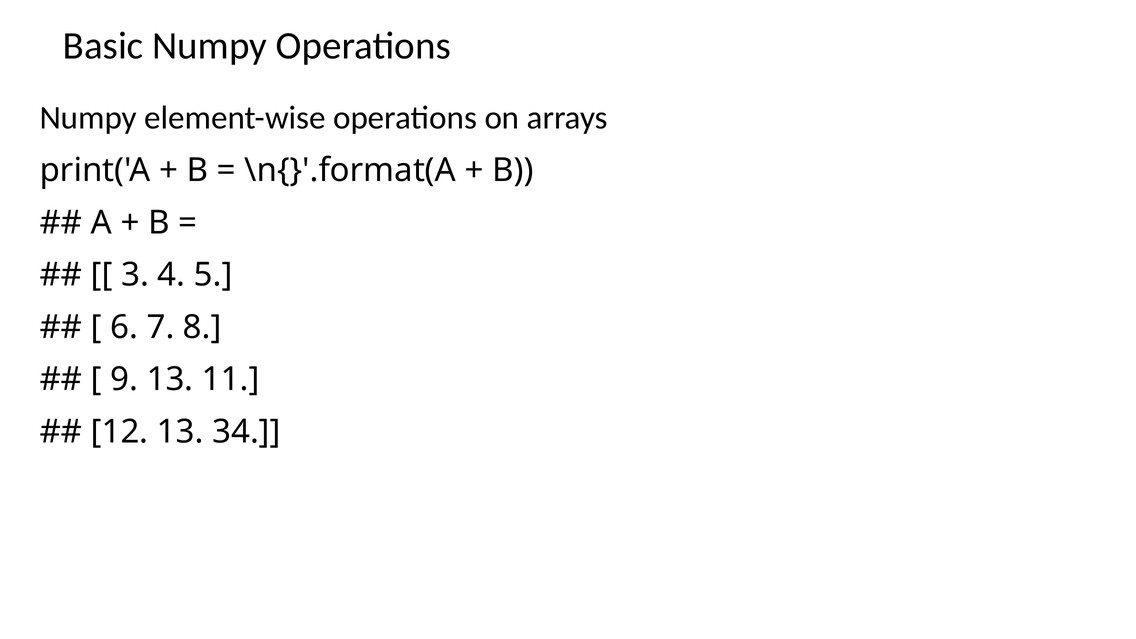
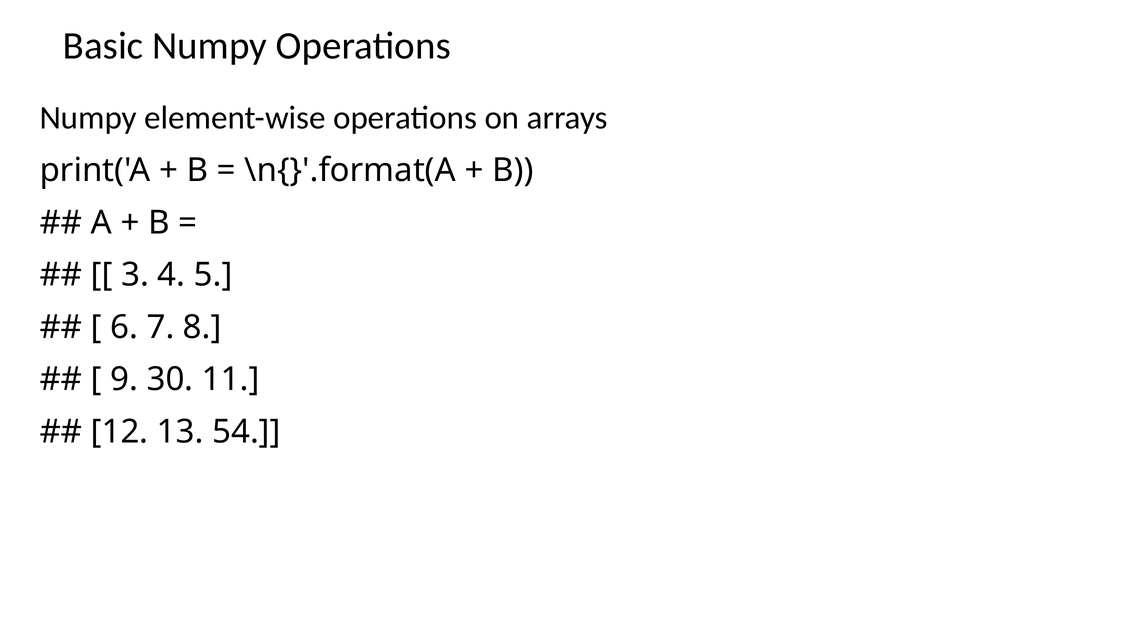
9 13: 13 -> 30 (170, 379)
34: 34 -> 54 (247, 432)
